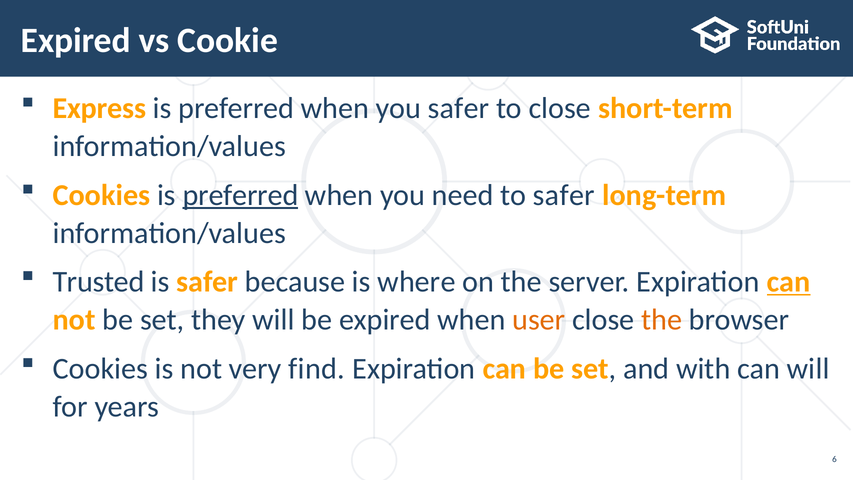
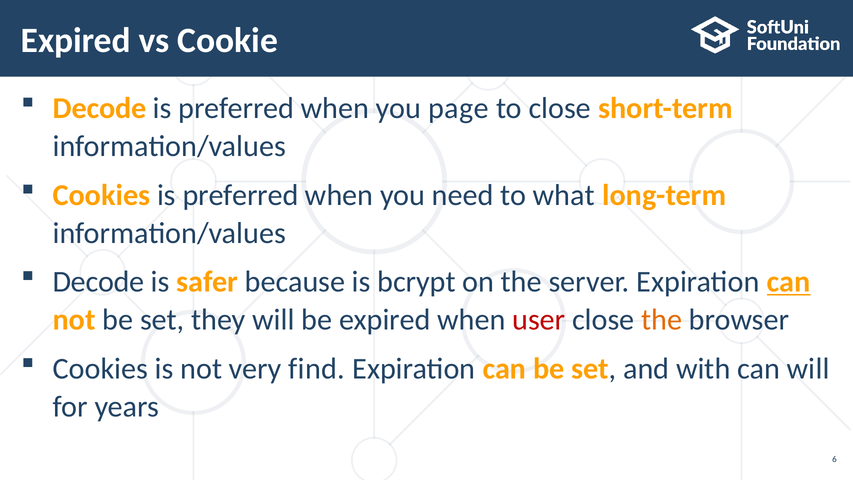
Express: Express -> Decode (100, 108)
you safer: safer -> page (458, 108)
preferred underline: present -> none (240, 195)
to safer: safer -> what (564, 195)
Trusted: Trusted -> Decode (99, 282)
where: where -> bcrypt (417, 282)
user colour: orange -> red (539, 320)
